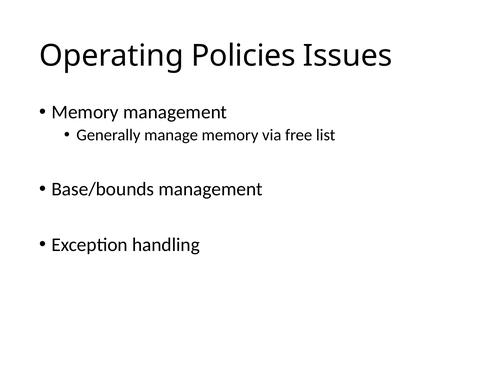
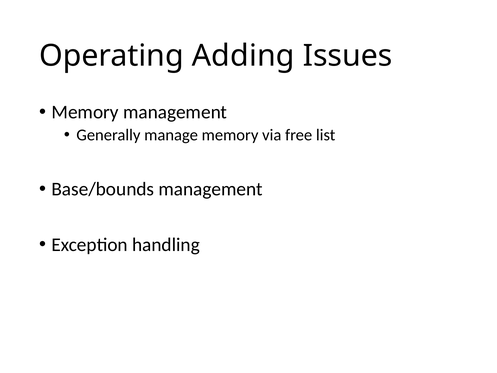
Policies: Policies -> Adding (243, 56)
